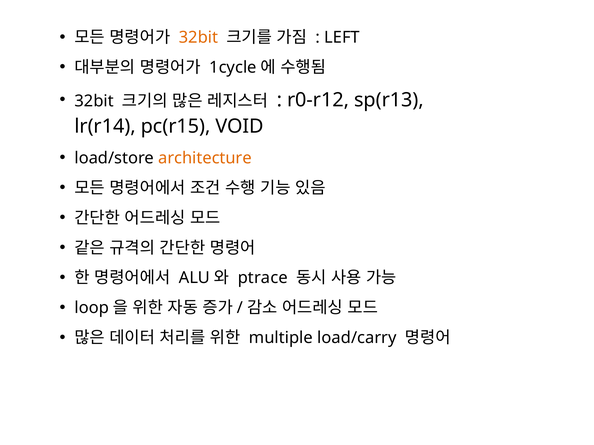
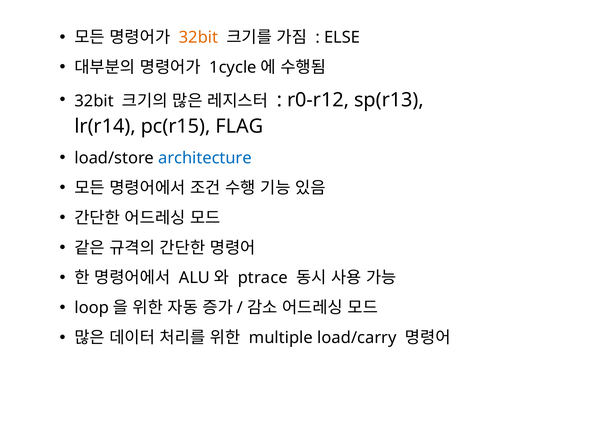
LEFT: LEFT -> ELSE (342, 38)
VOID: VOID -> FLAG (239, 126)
architecture colour: orange -> blue (205, 158)
